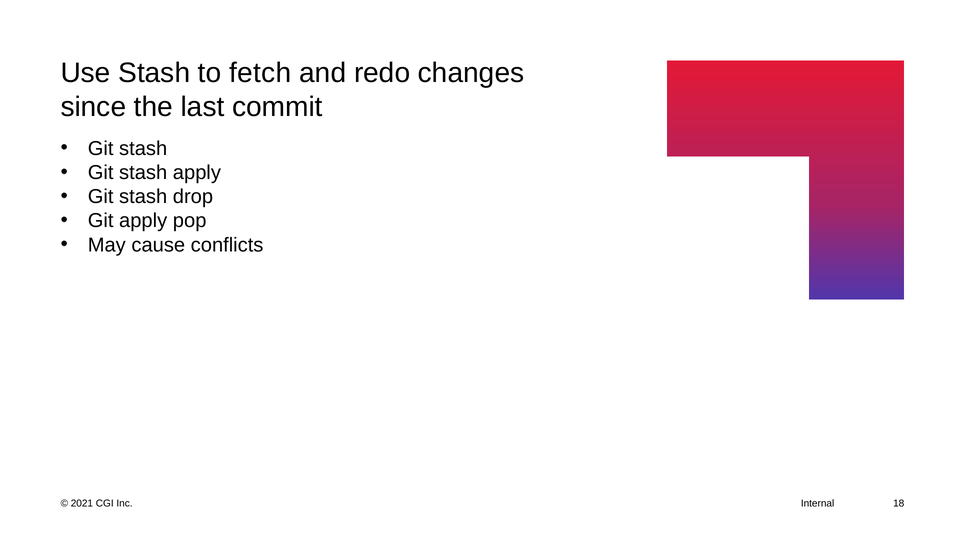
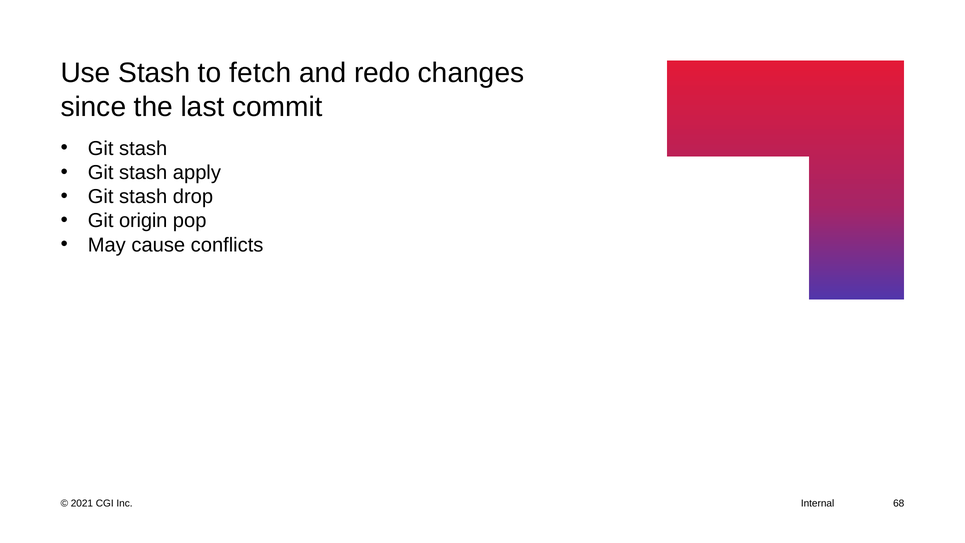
Git apply: apply -> origin (143, 221)
18: 18 -> 68 (899, 503)
